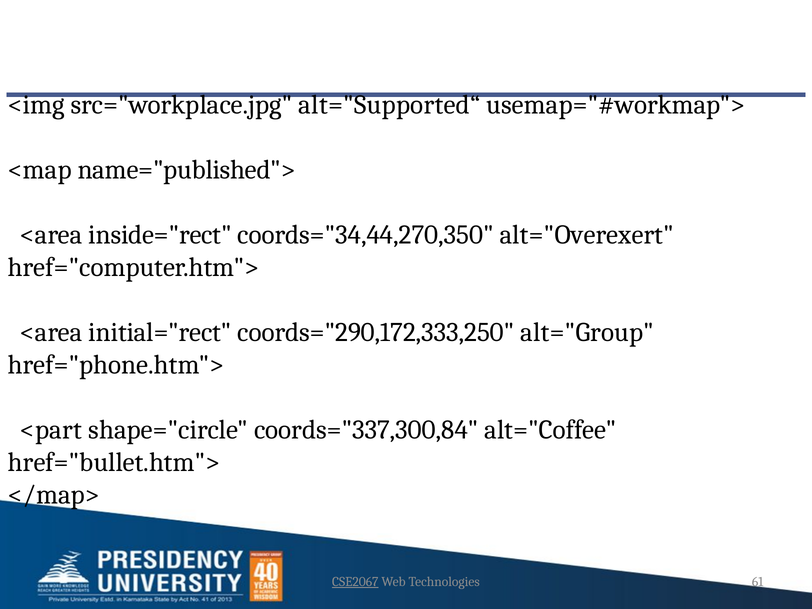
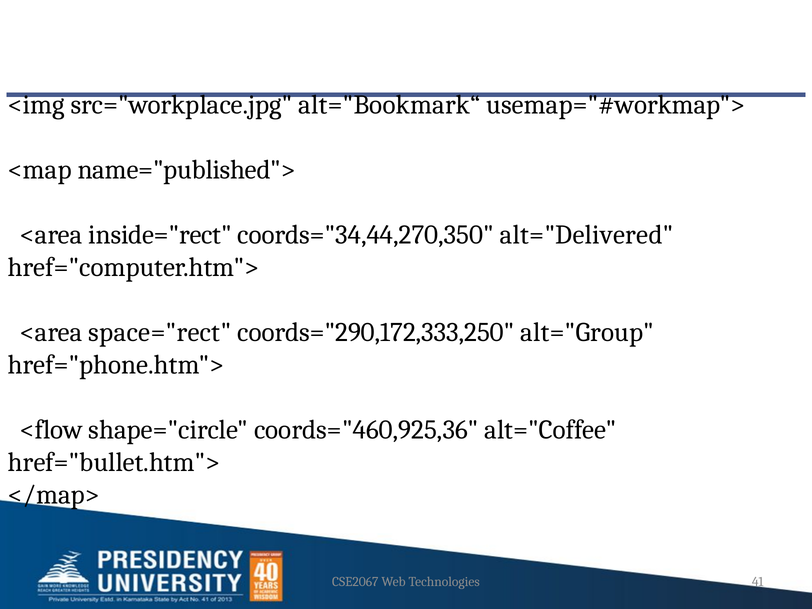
alt="Supported“: alt="Supported“ -> alt="Bookmark“ (389, 105)
alt="Overexert: alt="Overexert -> alt="Delivered (587, 235)
initial="rect: initial="rect -> space="rect (160, 332)
<part: <part -> <flow (51, 430)
coords="337,300,84: coords="337,300,84 -> coords="460,925,36 (366, 430)
CSE2067 underline: present -> none (355, 582)
61: 61 -> 41 (758, 582)
